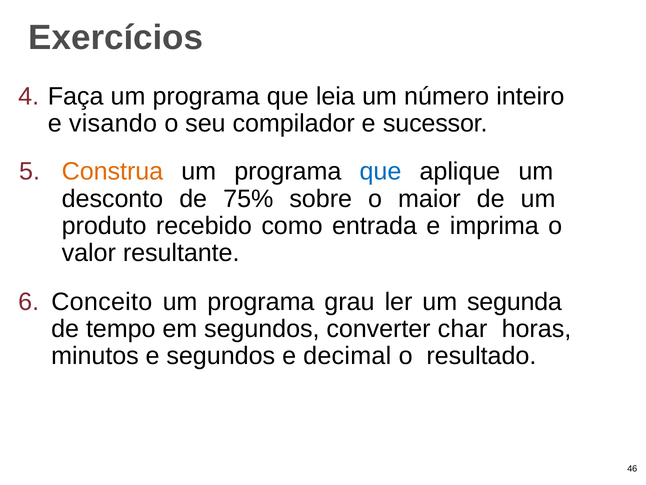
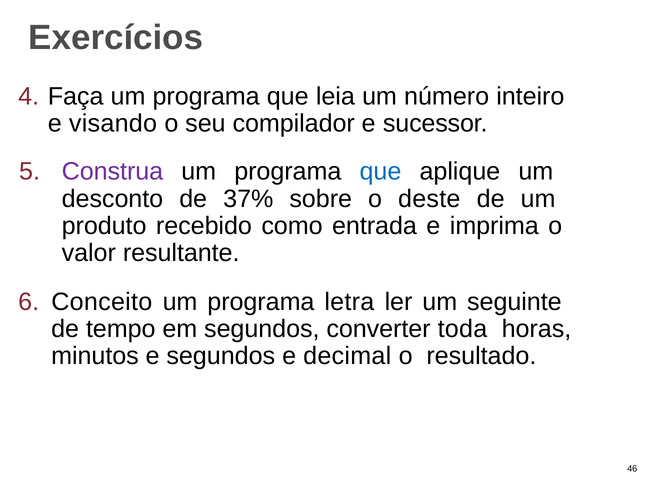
Construa colour: orange -> purple (112, 171)
75%: 75% -> 37% (248, 199)
maior: maior -> deste (429, 199)
grau: grau -> letra (349, 301)
segunda: segunda -> seguinte (514, 301)
char: char -> toda (462, 329)
